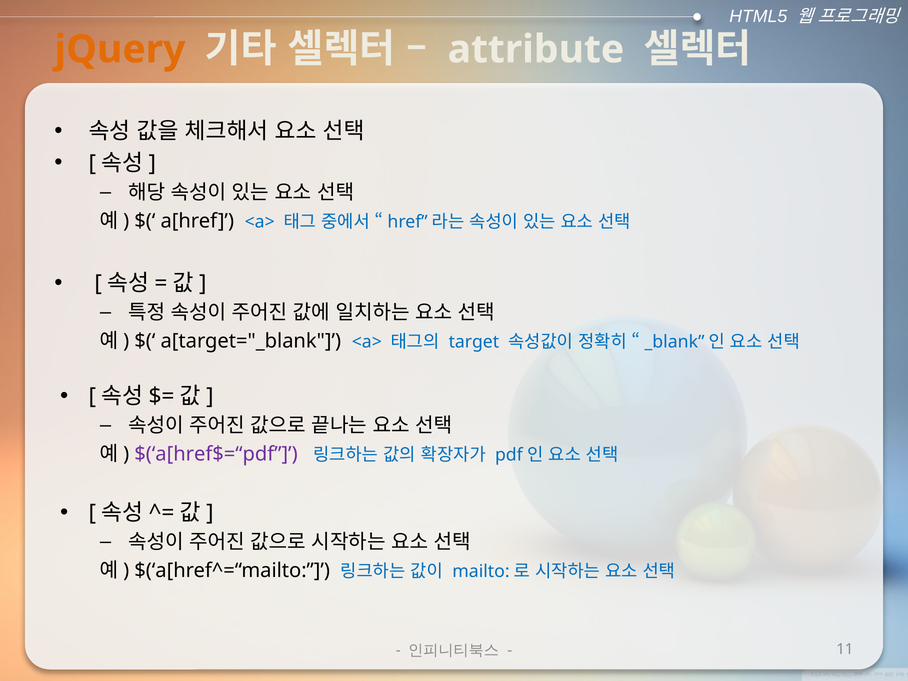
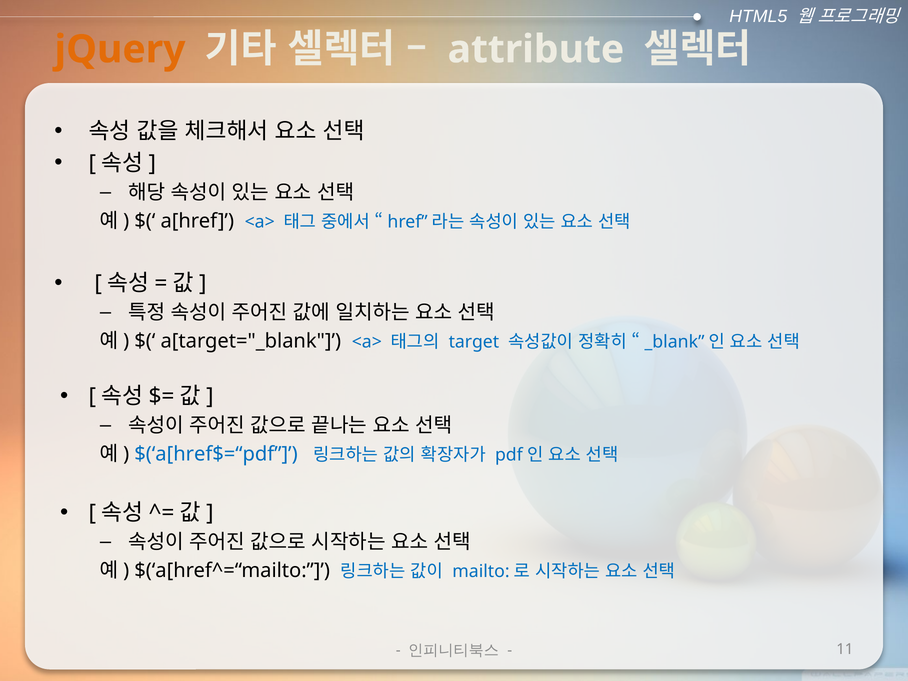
$(‘a[href$=“pdf colour: purple -> blue (216, 454)
